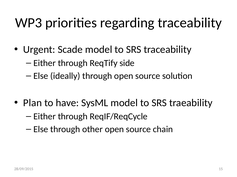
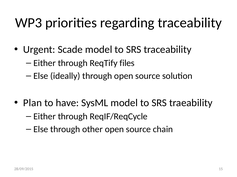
side: side -> files (127, 63)
